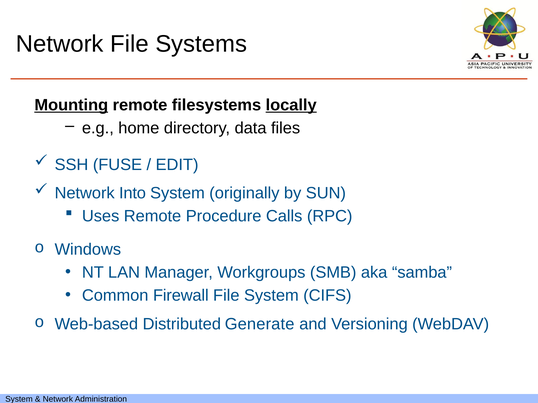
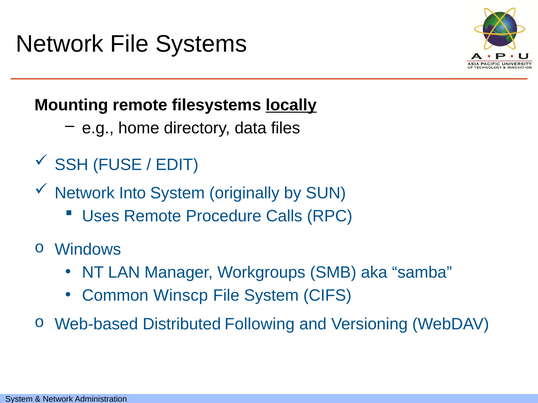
Mounting underline: present -> none (71, 105)
Firewall: Firewall -> Winscp (181, 296)
Generate: Generate -> Following (260, 324)
